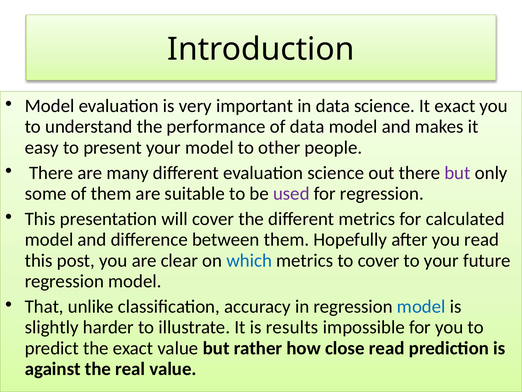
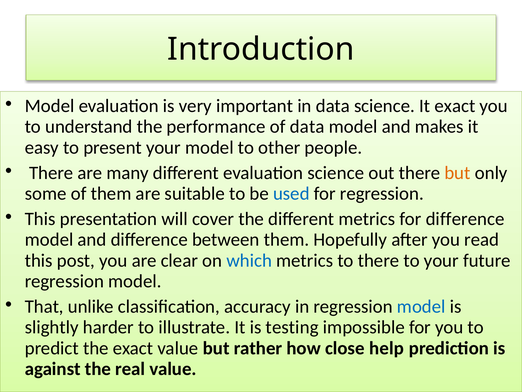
but colour: purple -> orange (457, 173)
used colour: purple -> blue (291, 193)
for calculated: calculated -> difference (465, 219)
to cover: cover -> there (378, 260)
results: results -> testing (292, 327)
close read: read -> help (387, 348)
